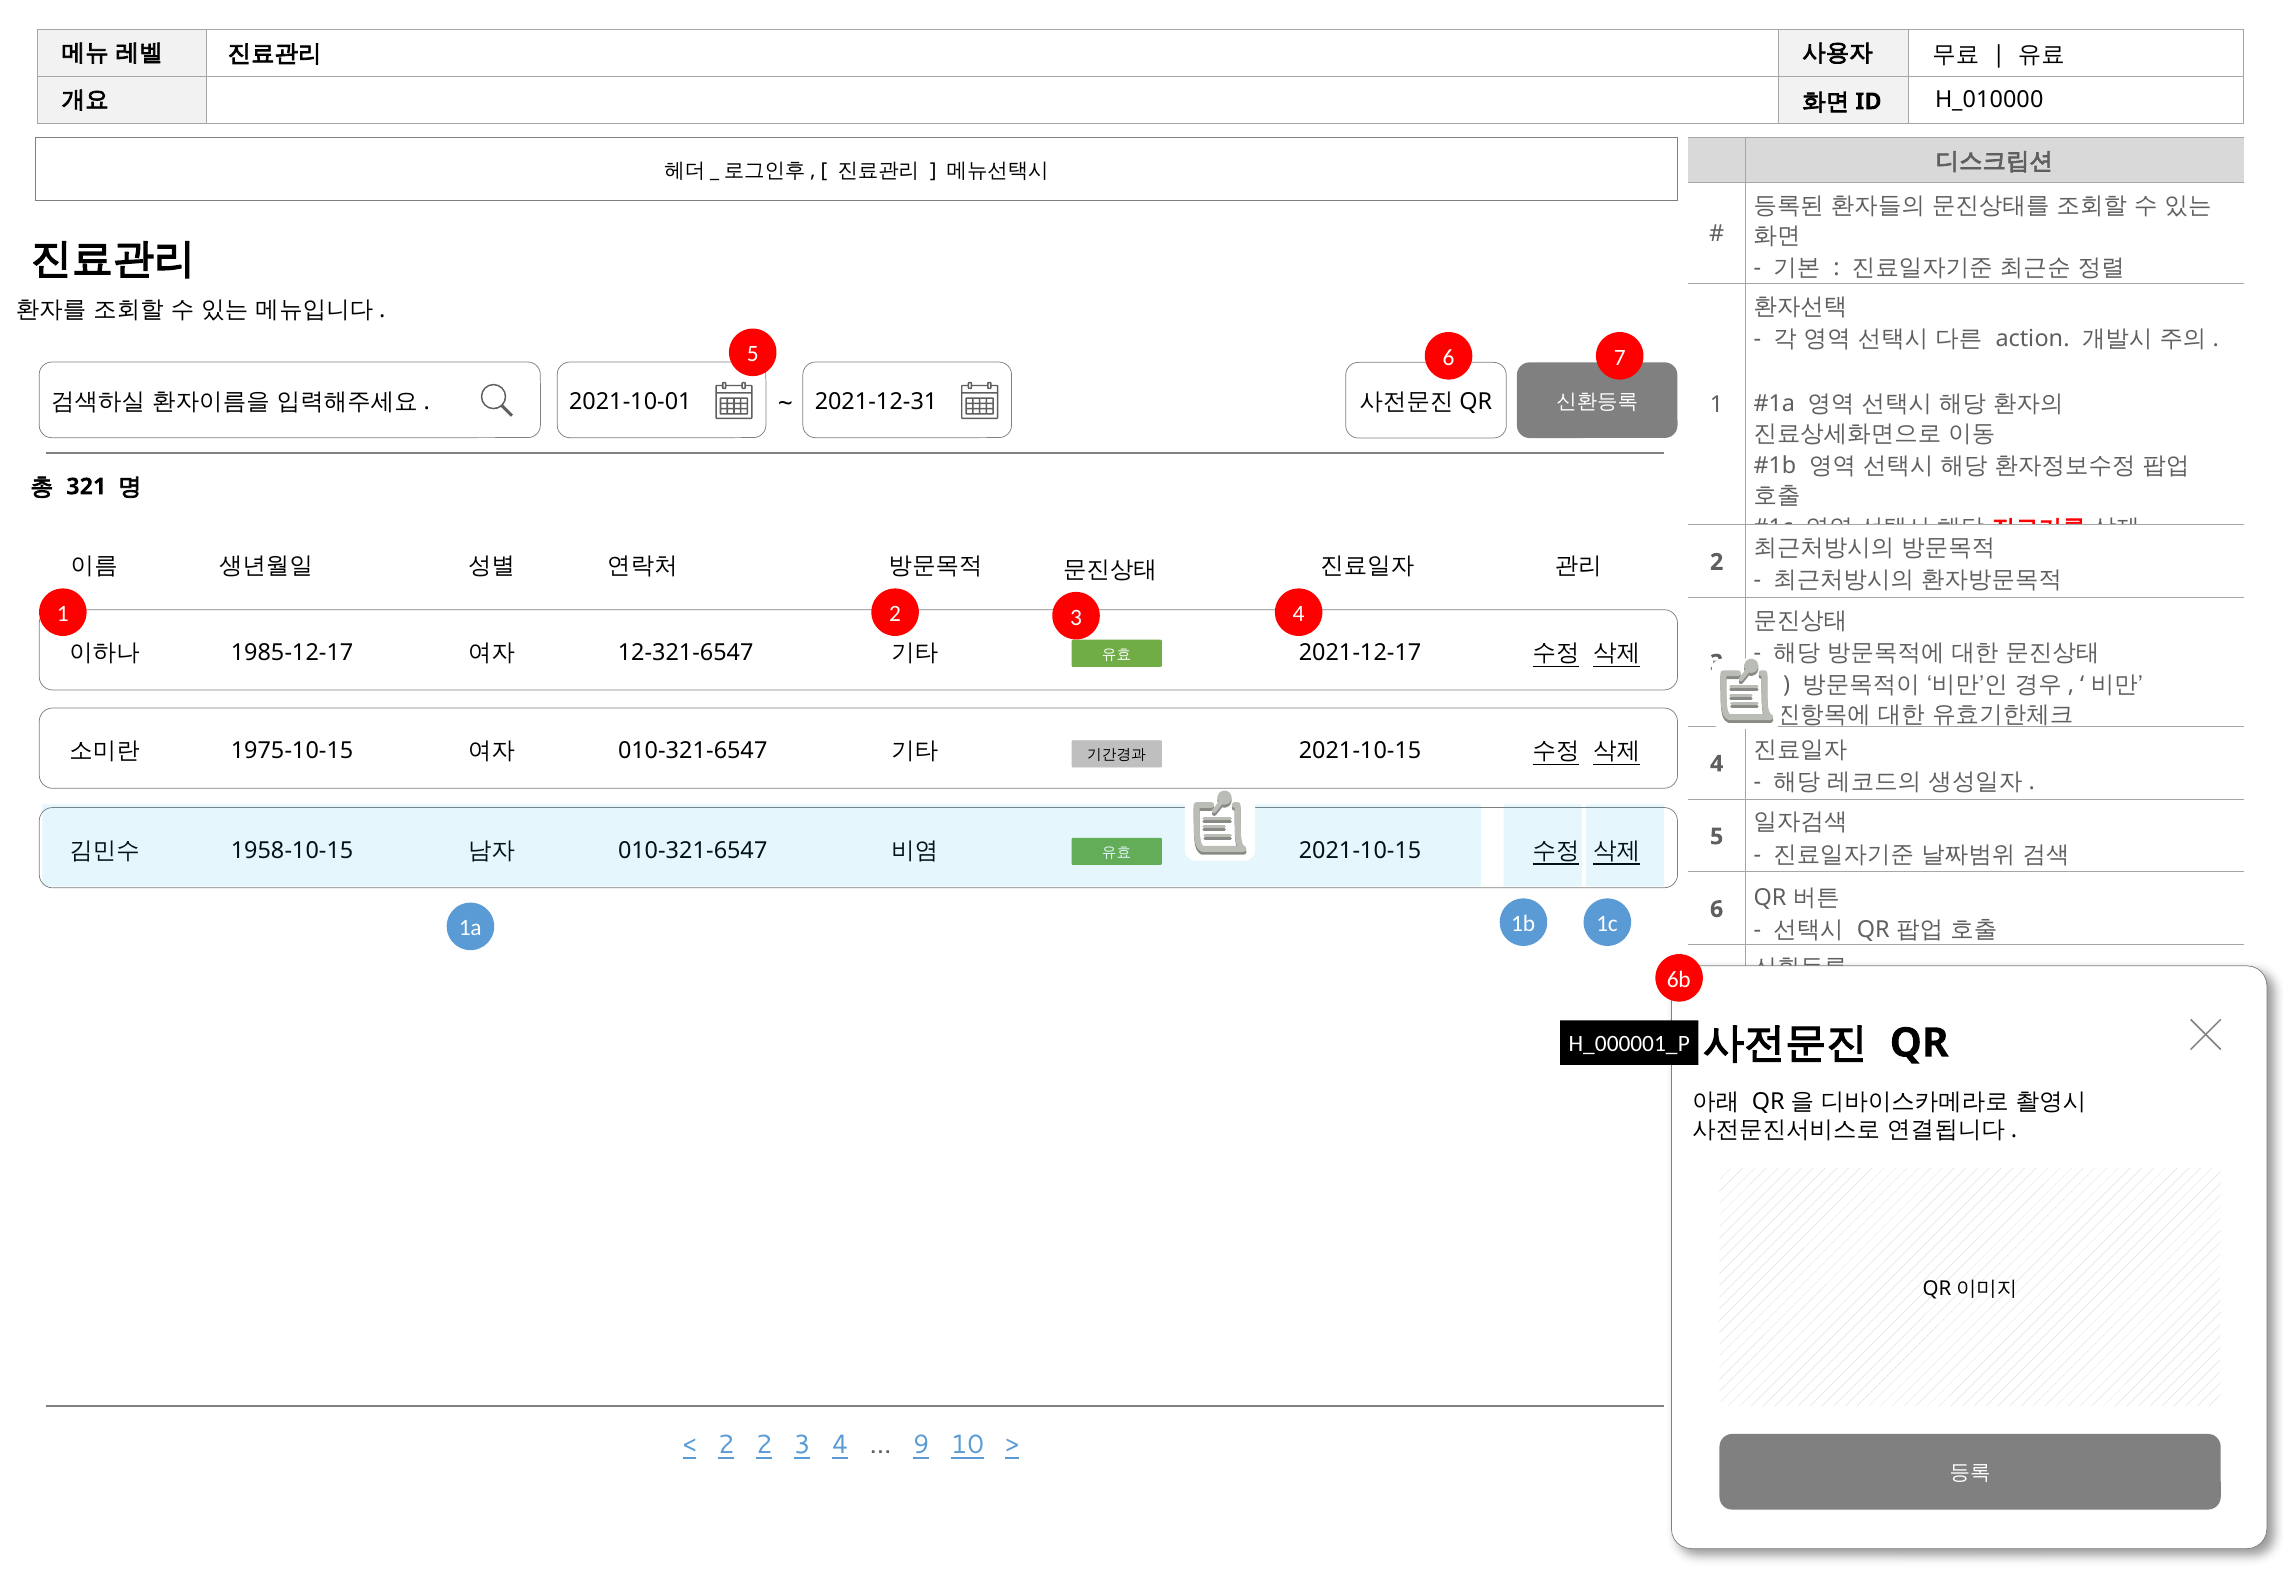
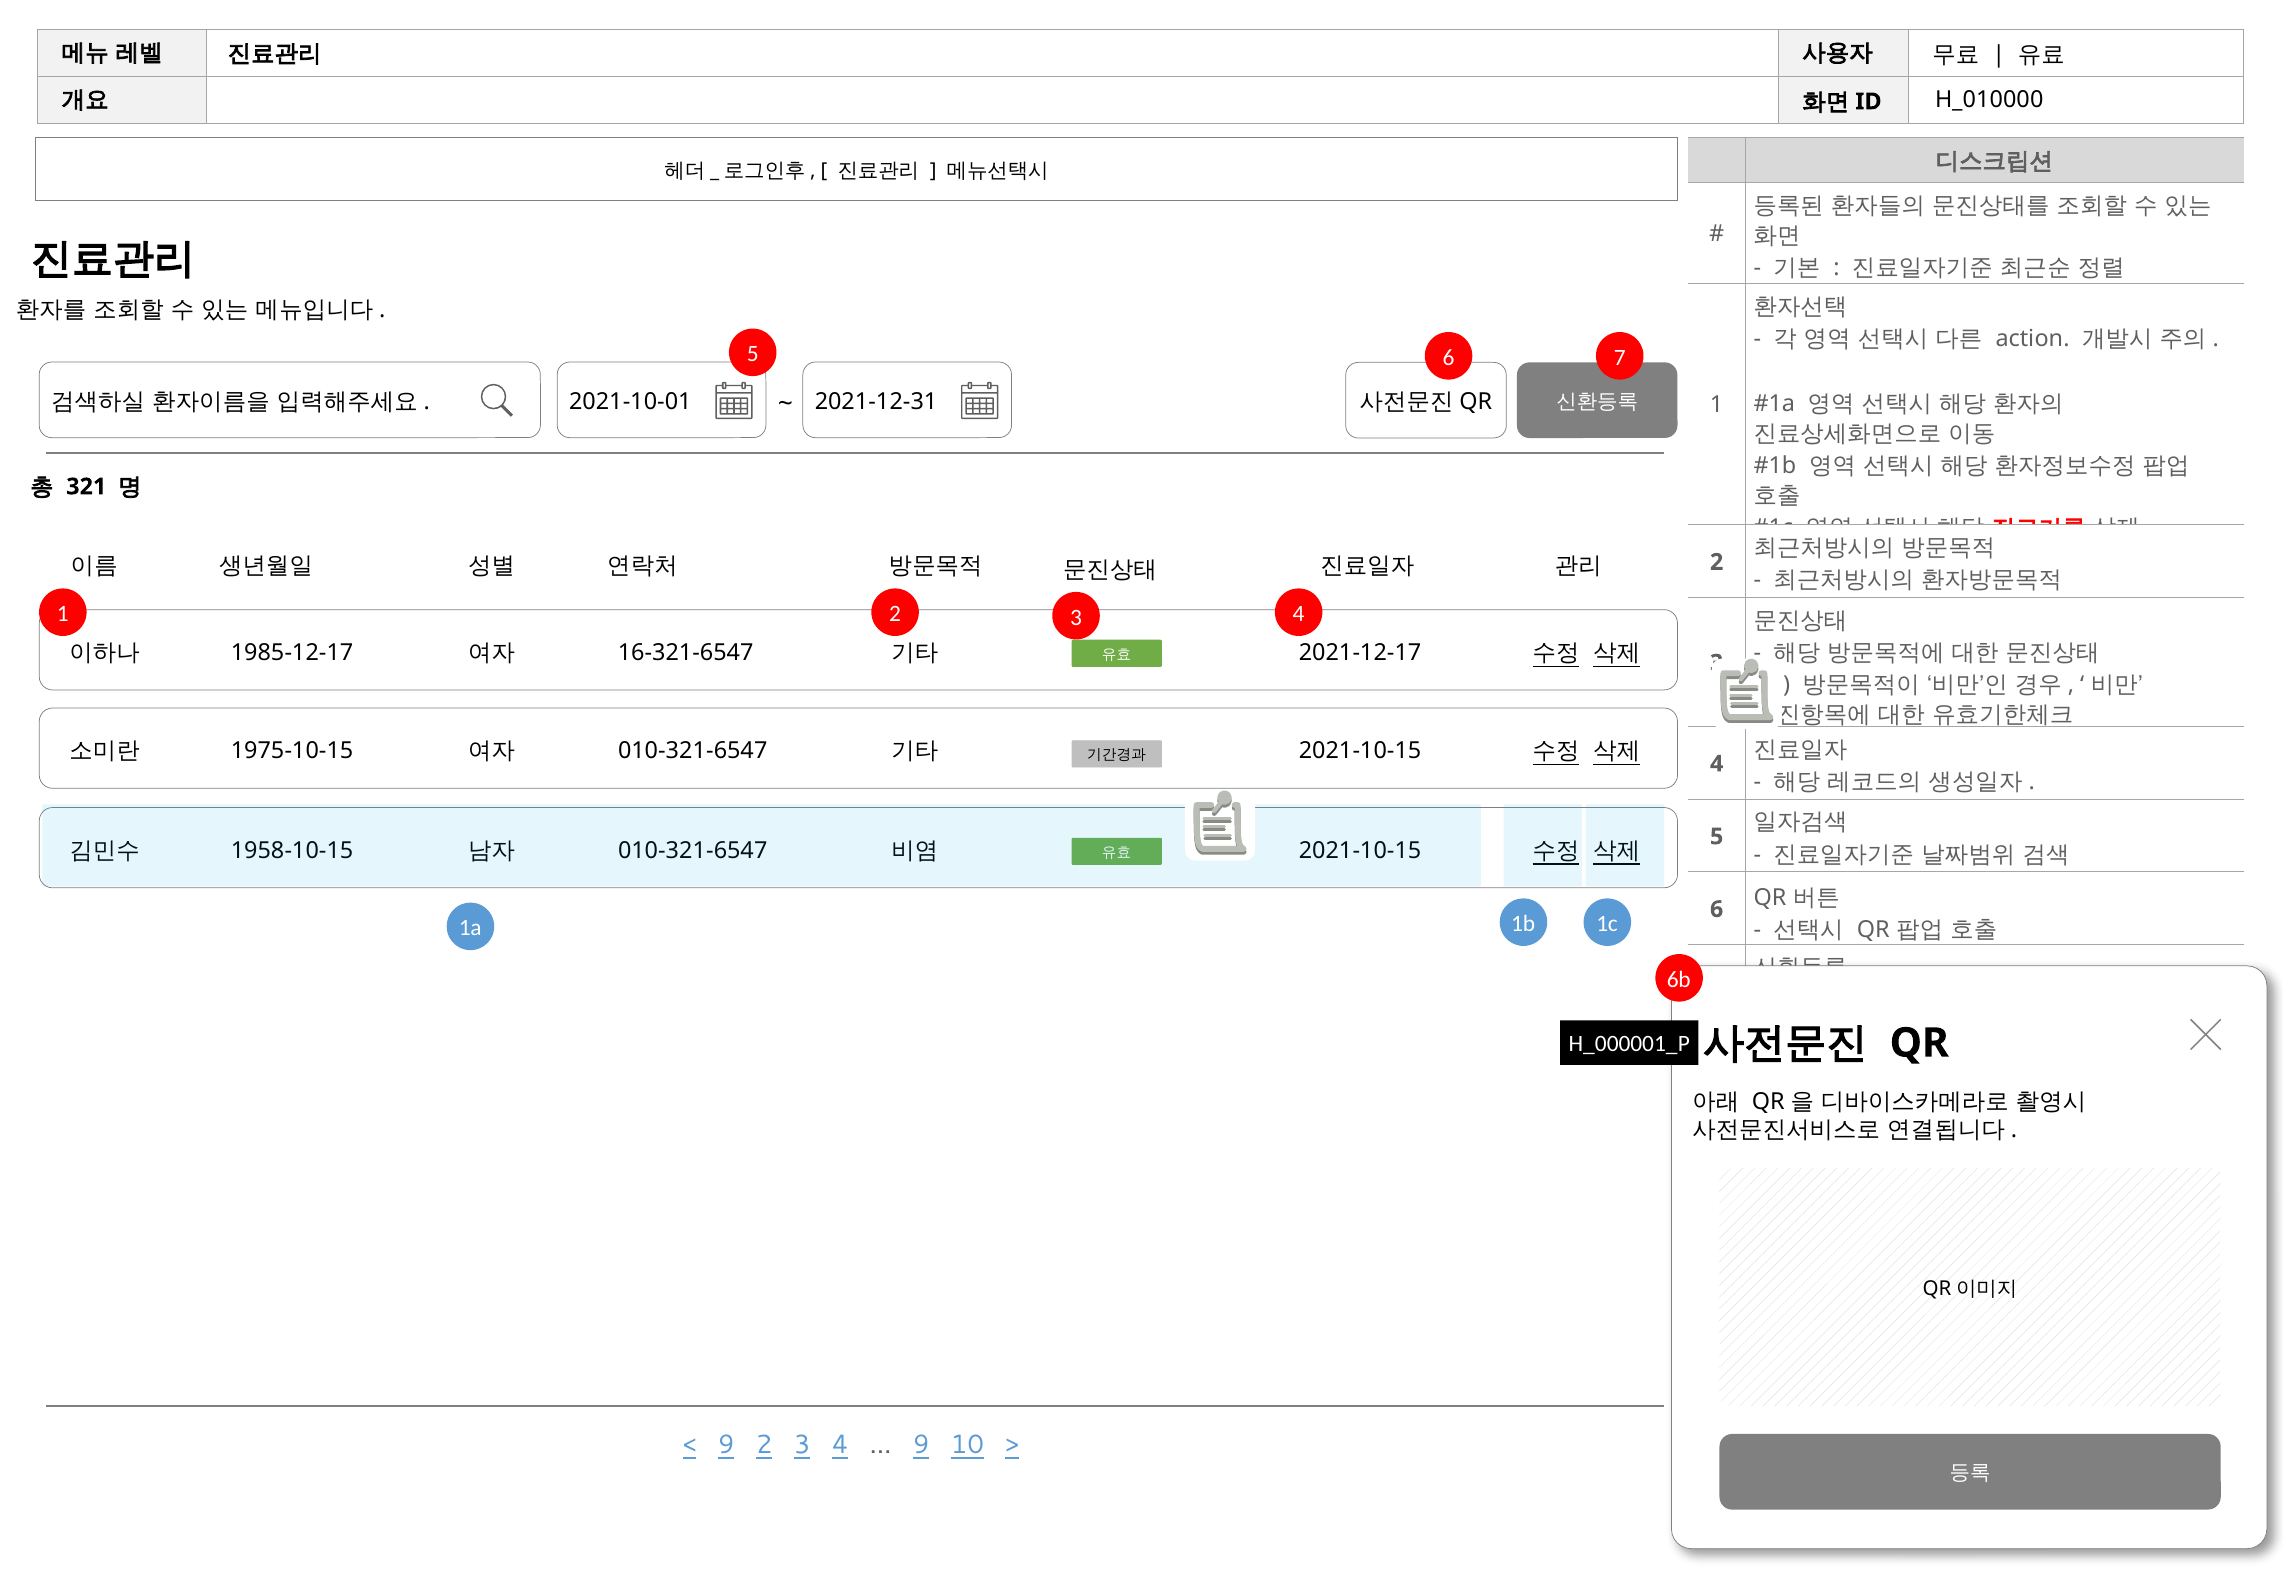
12-321-6547: 12-321-6547 -> 16-321-6547 (686, 652)
2: 2 -> 9 (726, 1444)
